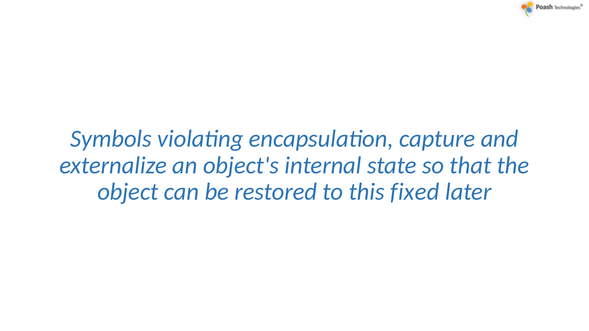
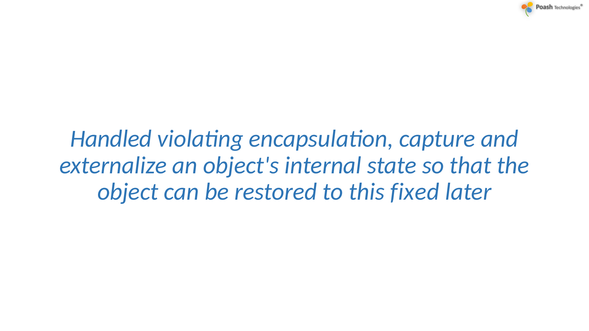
Symbols: Symbols -> Handled (111, 139)
